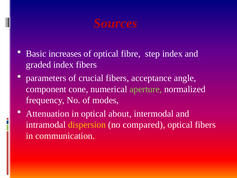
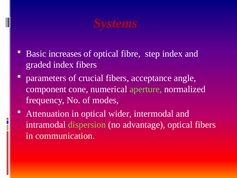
Sources: Sources -> Systems (115, 23)
about: about -> wider (120, 114)
dispersion colour: yellow -> light green (87, 125)
compared: compared -> advantage (144, 125)
